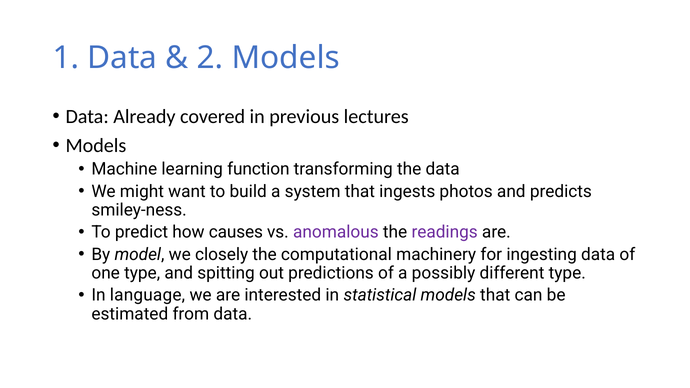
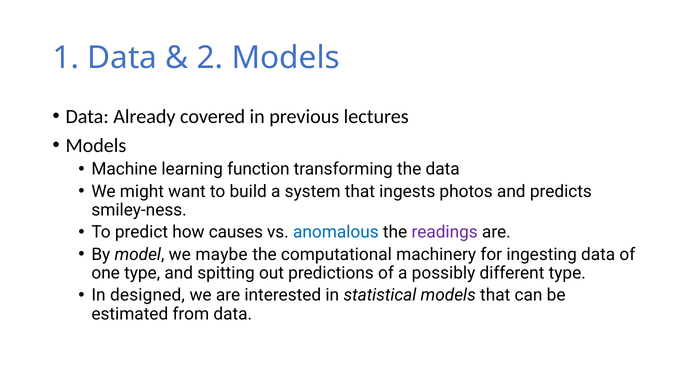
anomalous colour: purple -> blue (336, 232)
closely: closely -> maybe (222, 255)
language: language -> designed (147, 295)
